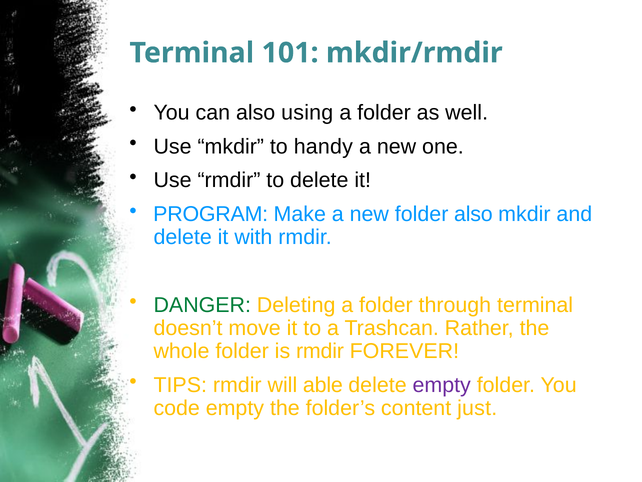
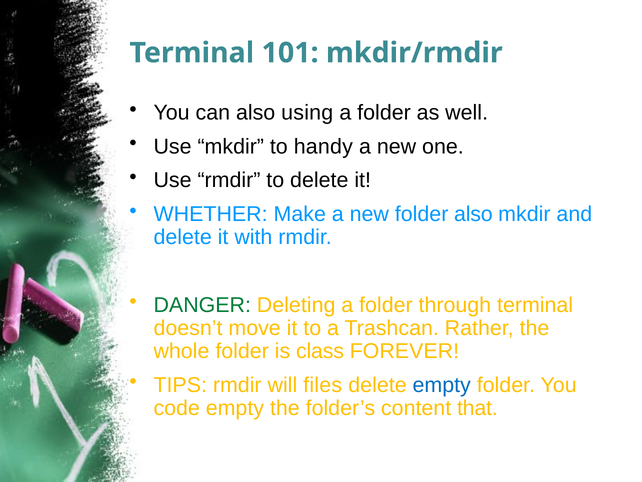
PROGRAM: PROGRAM -> WHETHER (211, 214)
is rmdir: rmdir -> class (320, 351)
able: able -> files (323, 385)
empty colour: purple -> blue (442, 385)
just: just -> that (477, 408)
